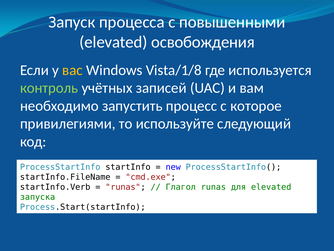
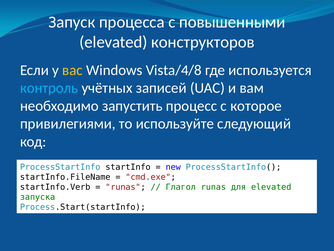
освобождения: освобождения -> конструкторов (203, 42)
Vista/1/8: Vista/1/8 -> Vista/4/8 (174, 70)
контроль colour: light green -> light blue (49, 88)
